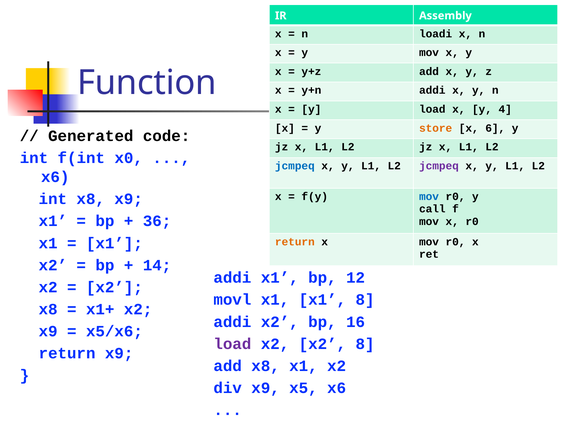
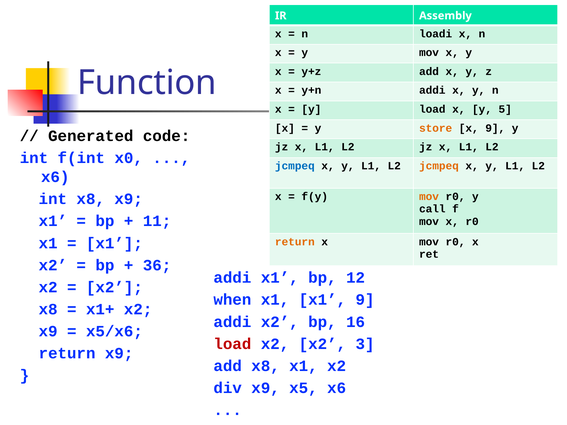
4: 4 -> 5 (505, 109)
x 6: 6 -> 9 (495, 128)
jcmpeq colour: purple -> orange (439, 166)
mov colour: blue -> orange (429, 197)
36: 36 -> 11 (157, 221)
14: 14 -> 36 (157, 265)
movl: movl -> when (232, 300)
x1 8: 8 -> 9 (365, 300)
load colour: purple -> red (232, 344)
x2 8: 8 -> 3 (365, 344)
